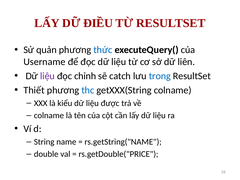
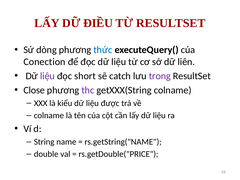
quản: quản -> dòng (46, 50)
Username: Username -> Conection (44, 62)
chỉnh: chỉnh -> short (85, 76)
trong colour: blue -> purple (160, 76)
Thiết: Thiết -> Close (34, 90)
thc colour: blue -> purple (88, 90)
